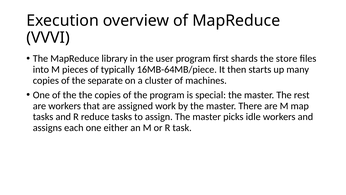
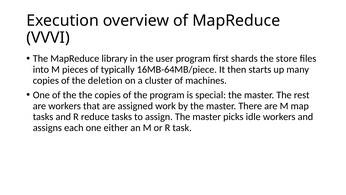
separate: separate -> deletion (105, 80)
